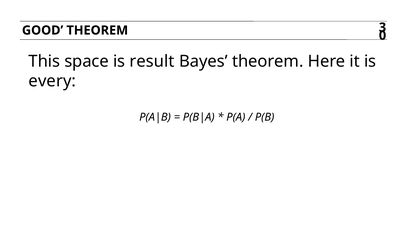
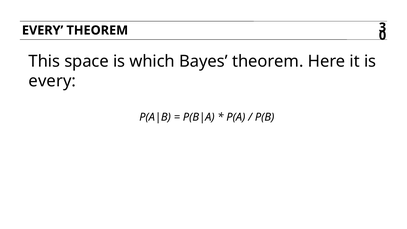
GOOD: GOOD -> EVERY (43, 30)
result: result -> which (152, 61)
